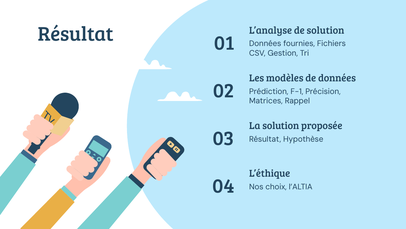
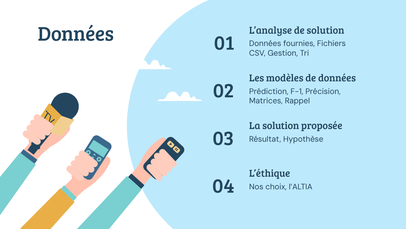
Résultat: Résultat -> Données (76, 34)
